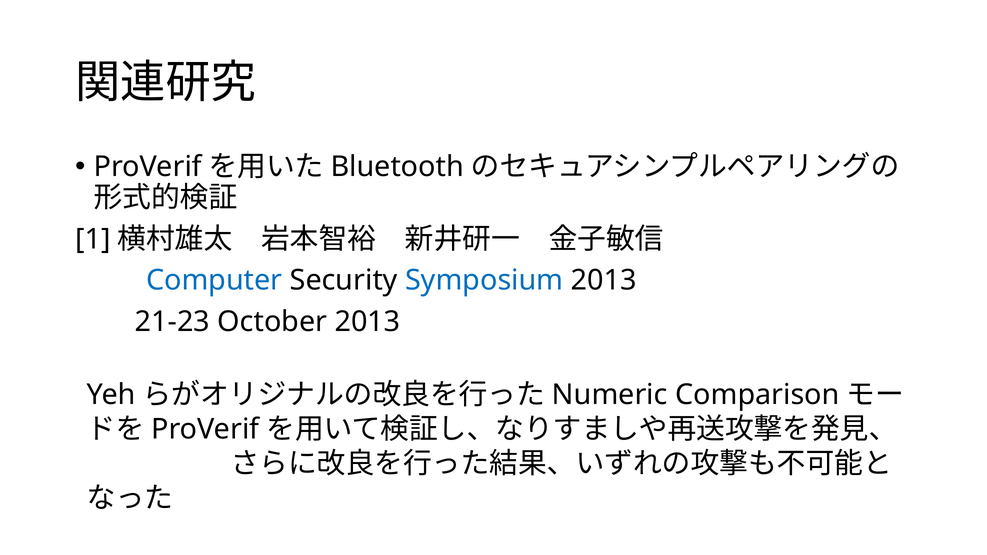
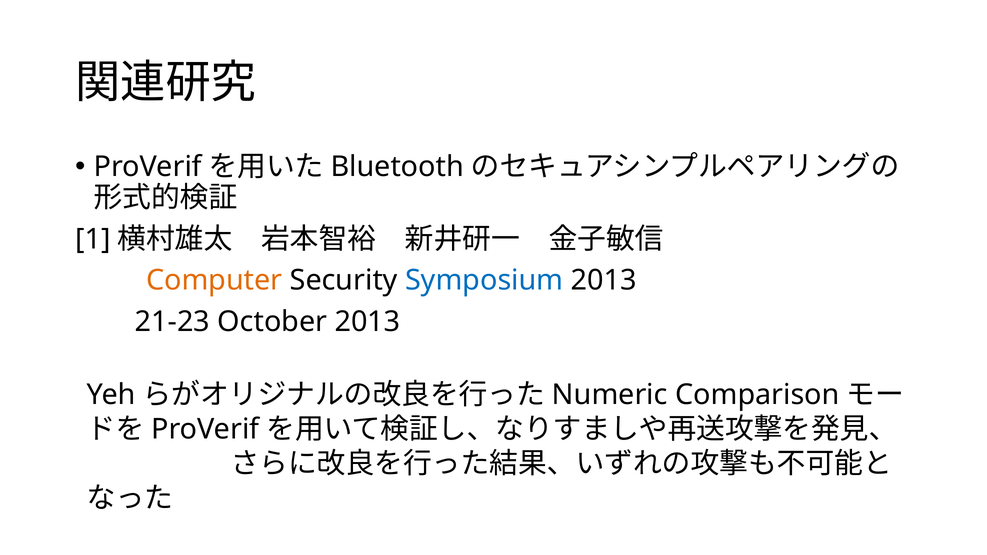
Computer colour: blue -> orange (214, 281)
